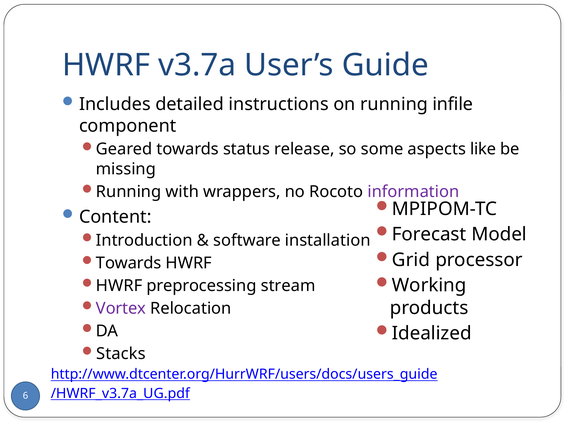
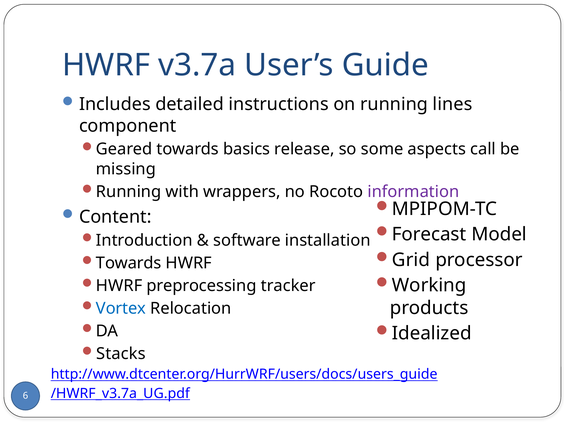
infile: infile -> lines (453, 104)
status: status -> basics (247, 149)
like: like -> call (483, 149)
stream: stream -> tracker (288, 286)
Vortex colour: purple -> blue (121, 309)
